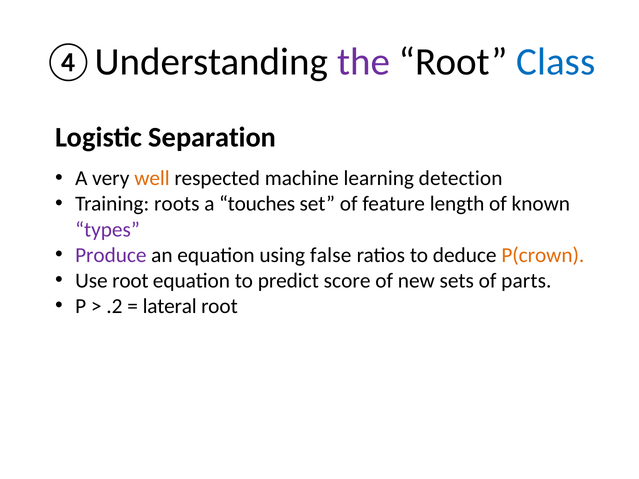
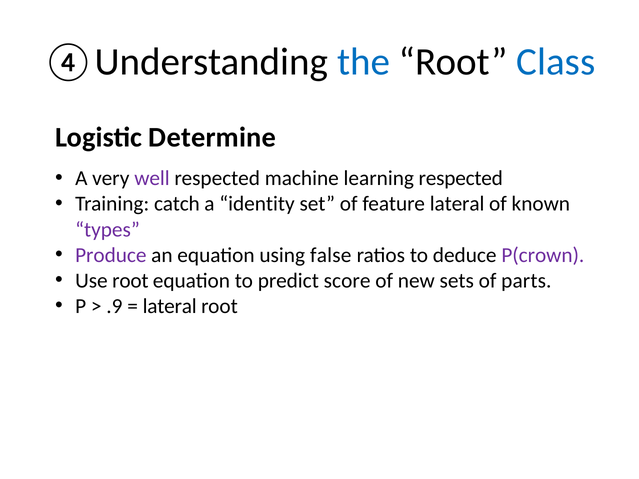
the colour: purple -> blue (364, 62)
Separation: Separation -> Determine (212, 137)
well colour: orange -> purple (152, 178)
learning detection: detection -> respected (461, 178)
roots: roots -> catch (177, 204)
touches: touches -> identity (257, 204)
feature length: length -> lateral (457, 204)
P(crown colour: orange -> purple (543, 255)
.2: .2 -> .9 (114, 306)
